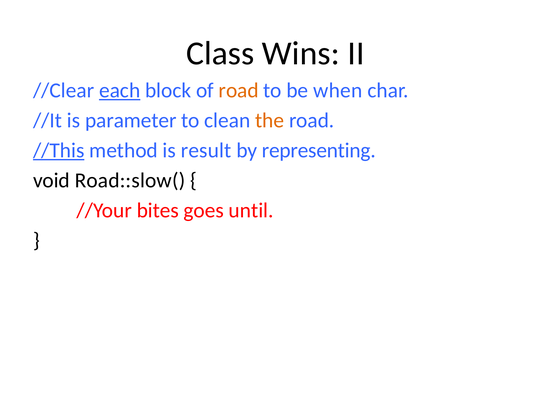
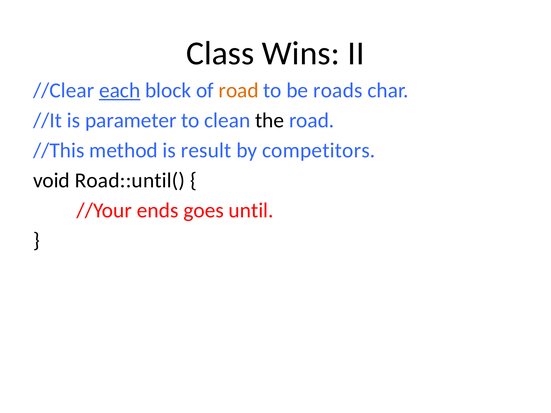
when: when -> roads (338, 91)
the colour: orange -> black (270, 121)
//This underline: present -> none (59, 151)
representing: representing -> competitors (319, 151)
Road::slow(: Road::slow( -> Road::until( (130, 181)
bites: bites -> ends (158, 211)
